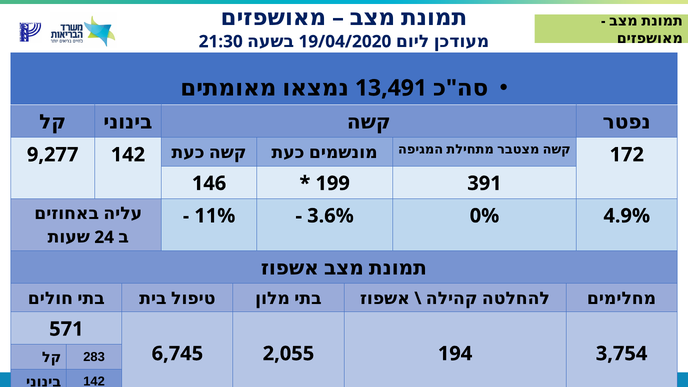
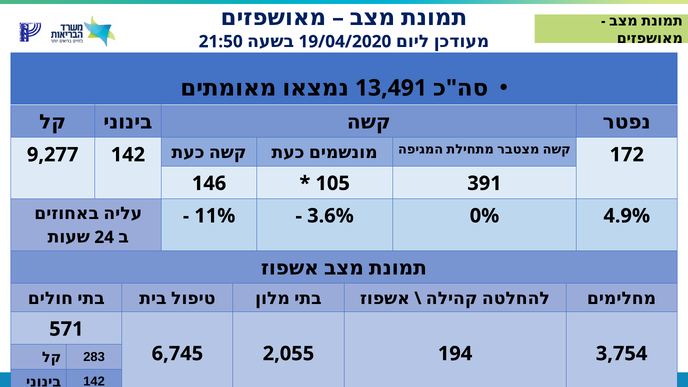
21:30: 21:30 -> 21:50 (221, 42)
199: 199 -> 105 (333, 183)
